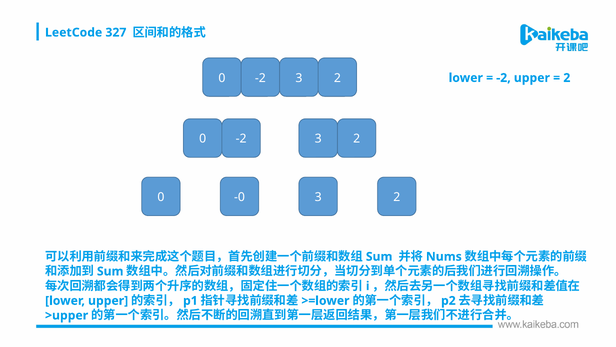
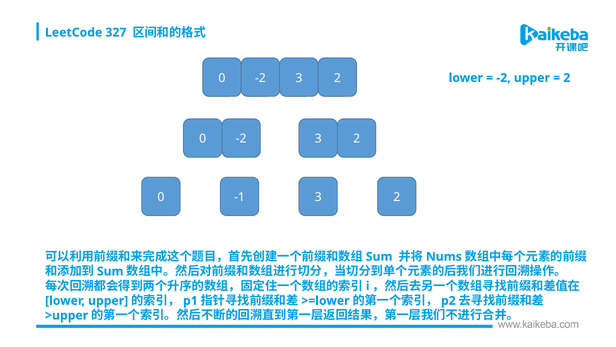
-0: -0 -> -1 (240, 197)
